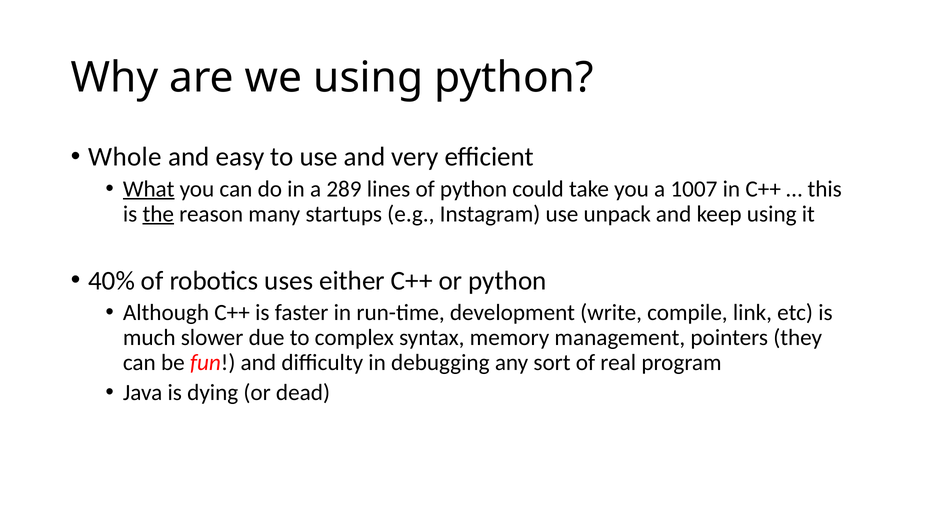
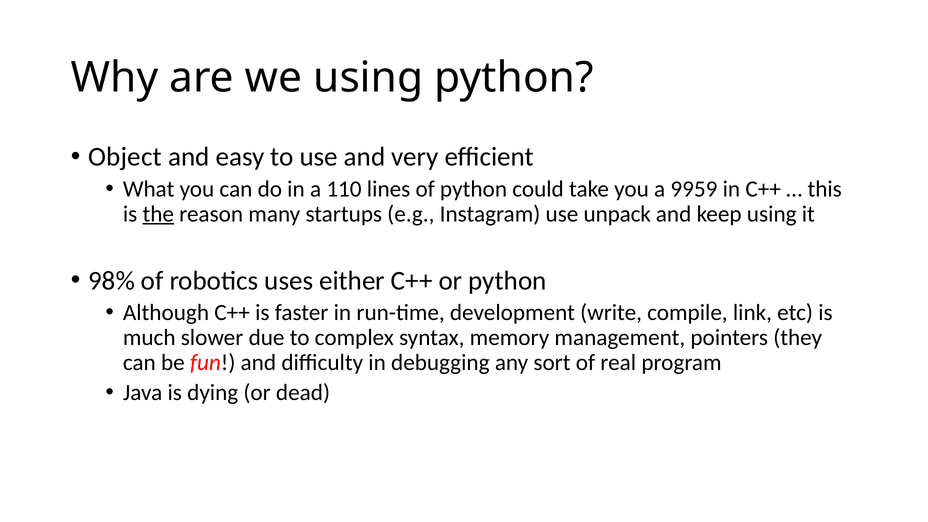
Whole: Whole -> Object (125, 157)
What underline: present -> none (149, 189)
289: 289 -> 110 (344, 189)
1007: 1007 -> 9959 (694, 189)
40%: 40% -> 98% (112, 281)
